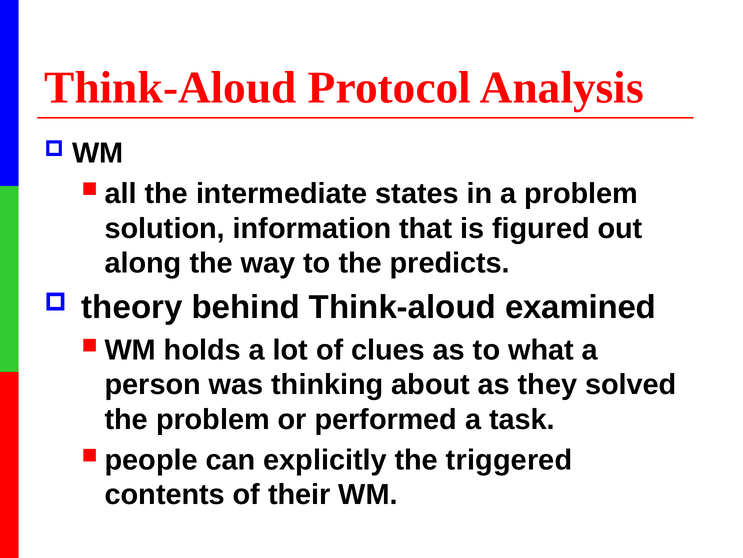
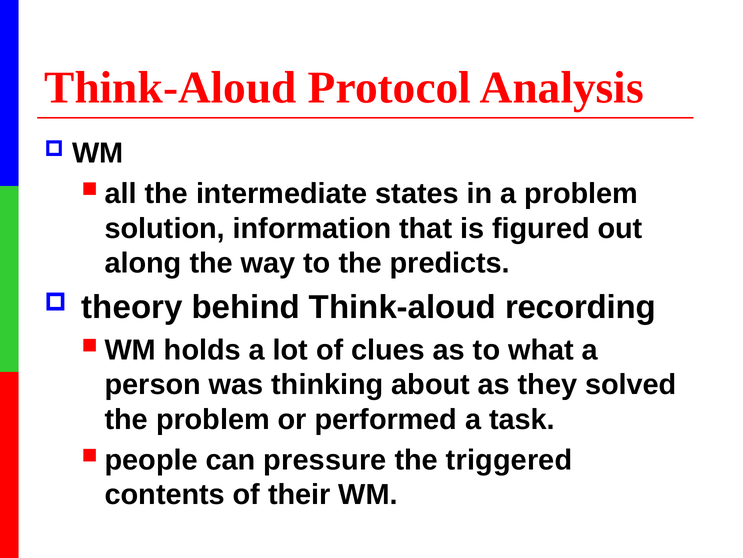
examined: examined -> recording (580, 307)
explicitly: explicitly -> pressure (325, 460)
